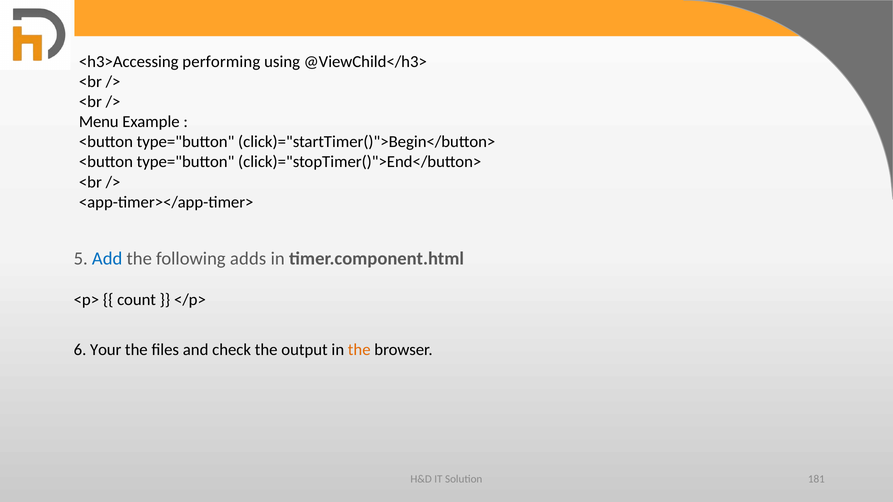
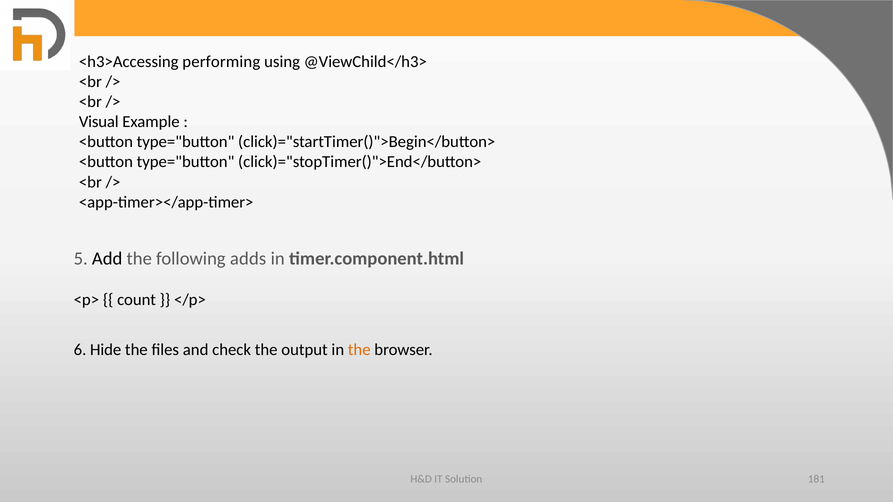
Menu: Menu -> Visual (99, 122)
Add colour: blue -> black (107, 259)
Your: Your -> Hide (106, 350)
